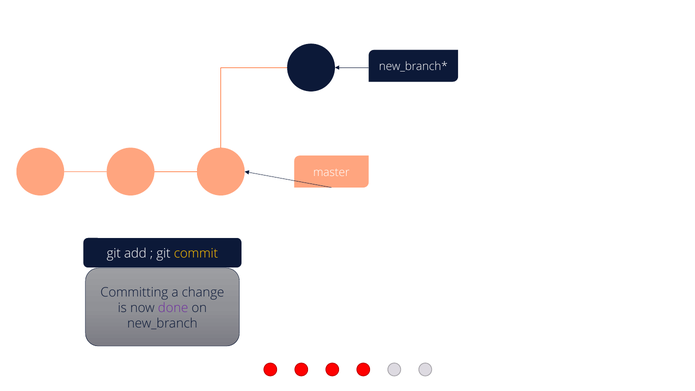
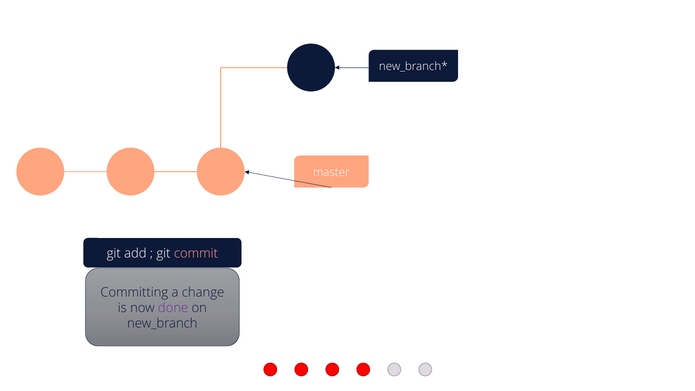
commit colour: yellow -> pink (196, 254)
